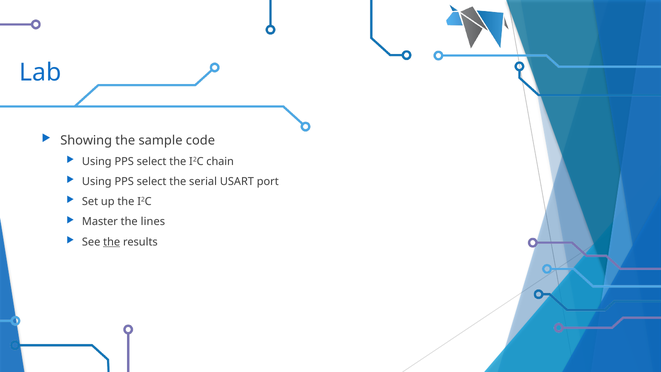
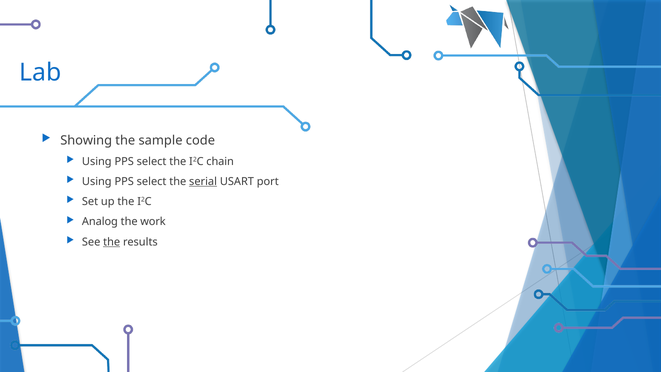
serial underline: none -> present (203, 181)
Master: Master -> Analog (100, 222)
lines: lines -> work (153, 222)
